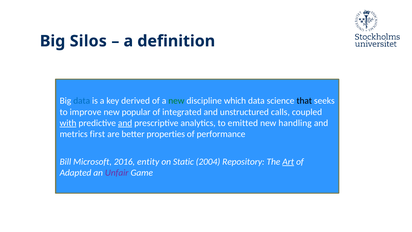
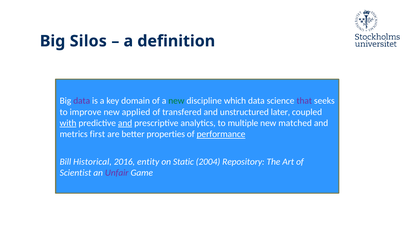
data colour: blue -> purple (82, 101)
derived: derived -> domain (136, 101)
that colour: black -> purple (304, 101)
popular: popular -> applied (136, 112)
integrated: integrated -> transfered (182, 112)
calls: calls -> later (280, 112)
emitted: emitted -> multiple (243, 123)
handling: handling -> matched (295, 123)
performance underline: none -> present (221, 134)
Microsoft: Microsoft -> Historical (92, 162)
Art underline: present -> none (288, 162)
Adapted: Adapted -> Scientist (75, 173)
